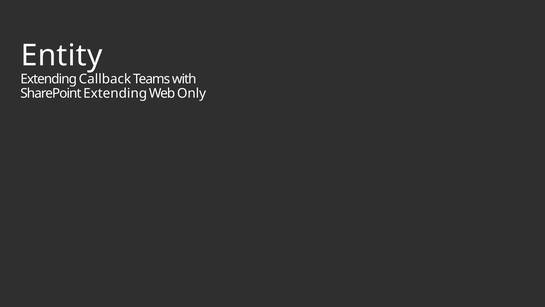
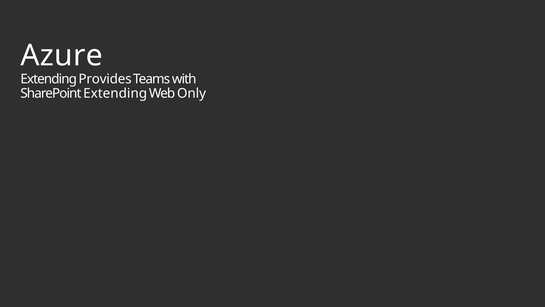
Entity: Entity -> Azure (62, 55)
Callback: Callback -> Provides (105, 79)
